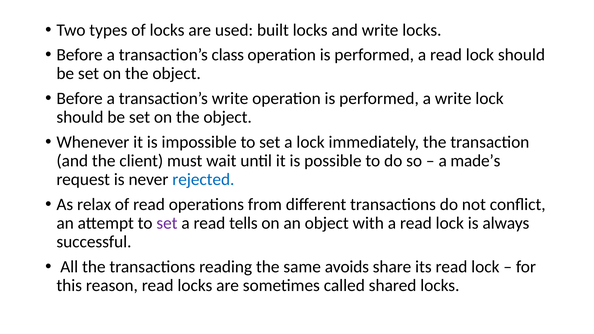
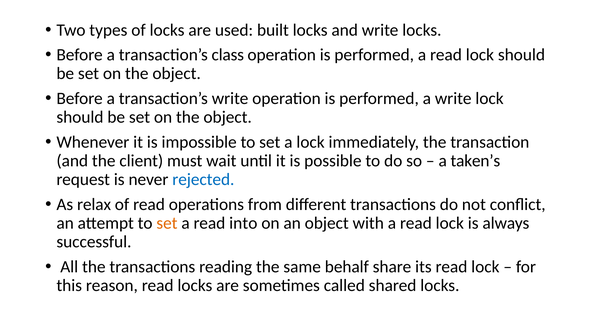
made’s: made’s -> taken’s (475, 161)
set colour: purple -> orange (167, 223)
tells: tells -> into (243, 223)
avoids: avoids -> behalf (347, 267)
